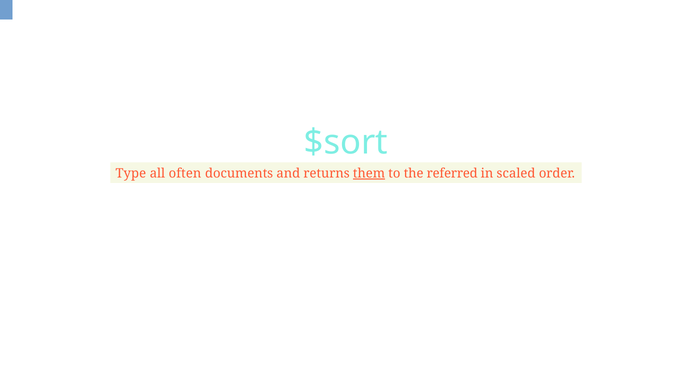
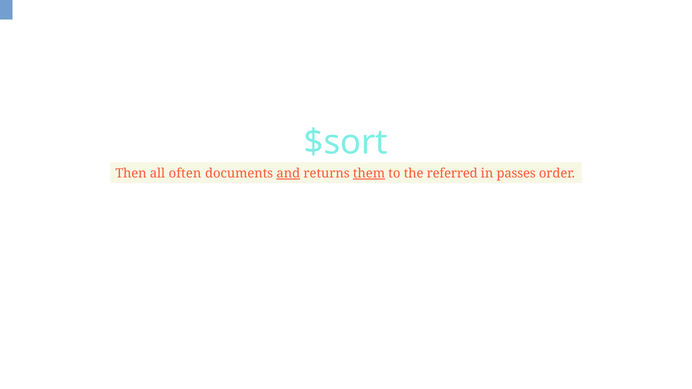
Type: Type -> Then (131, 174)
and underline: none -> present (288, 174)
scaled: scaled -> passes (516, 174)
